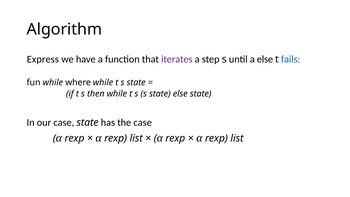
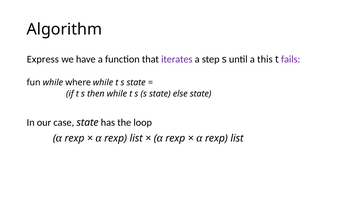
a else: else -> this (265, 59)
fails colour: blue -> purple (291, 59)
the case: case -> loop (143, 122)
